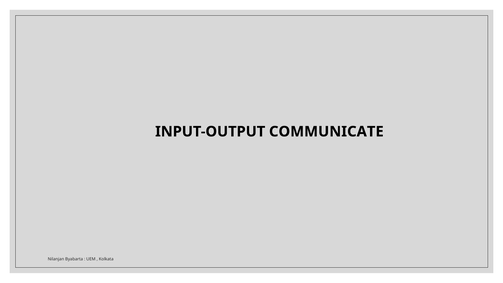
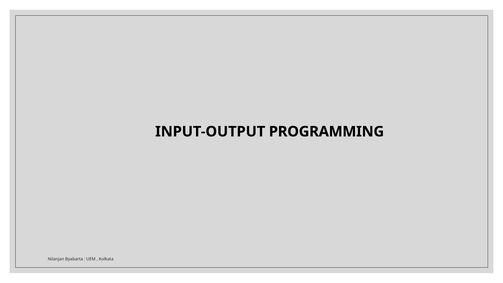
COMMUNICATE: COMMUNICATE -> PROGRAMMING (326, 132)
